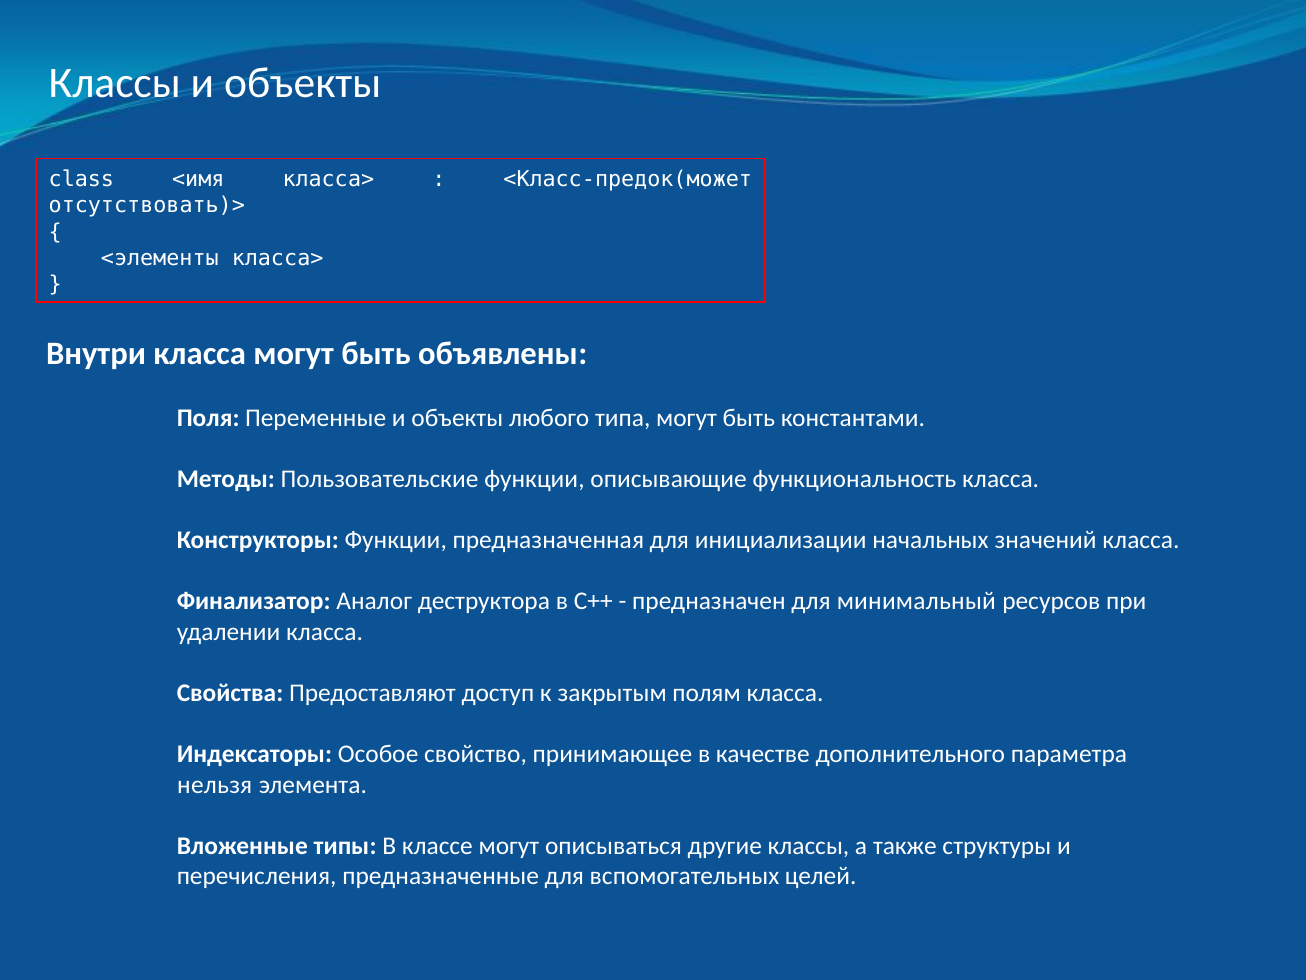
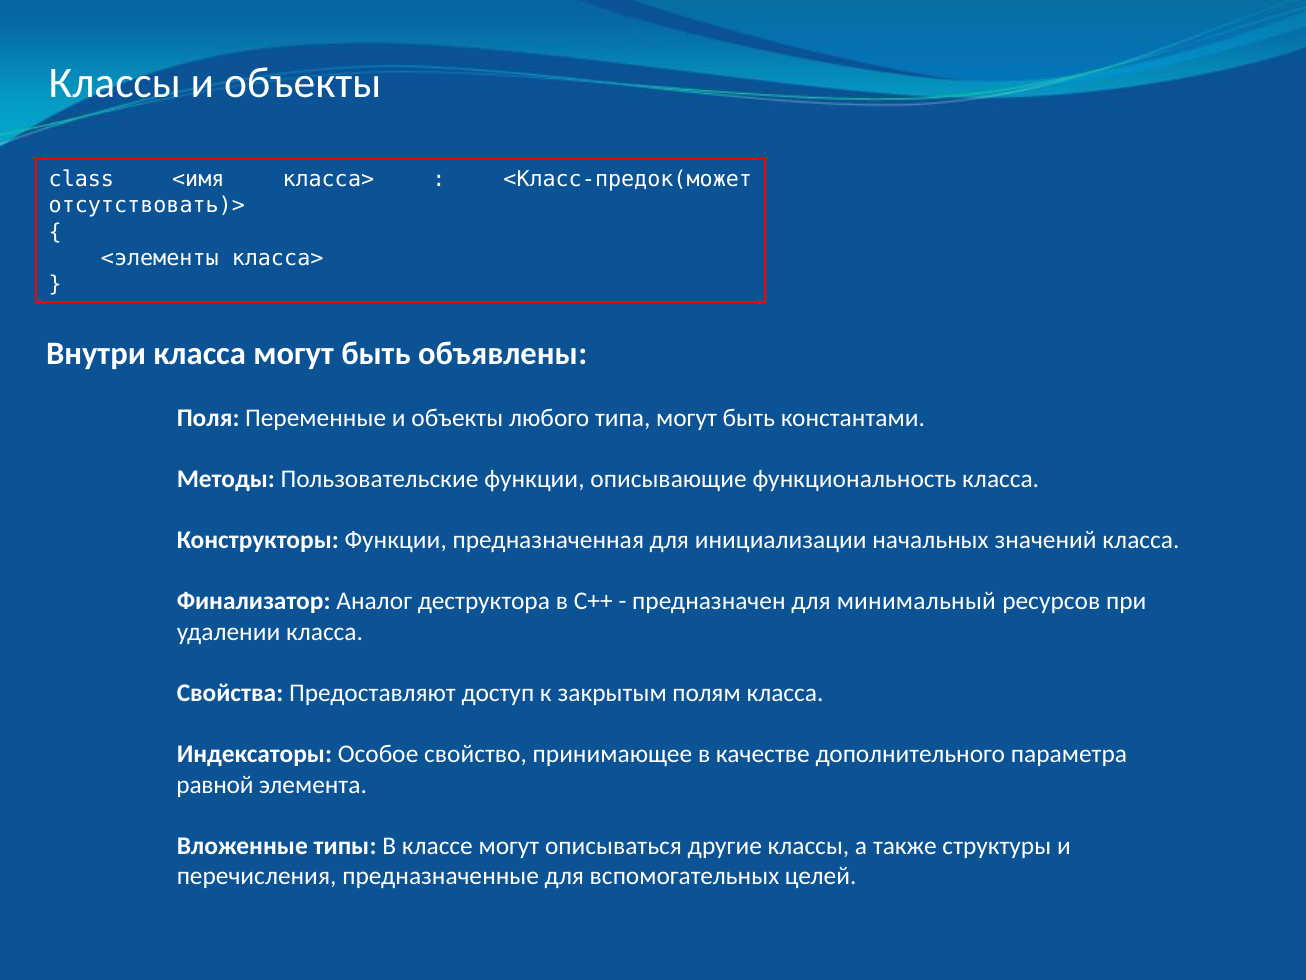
нельзя: нельзя -> равной (215, 784)
